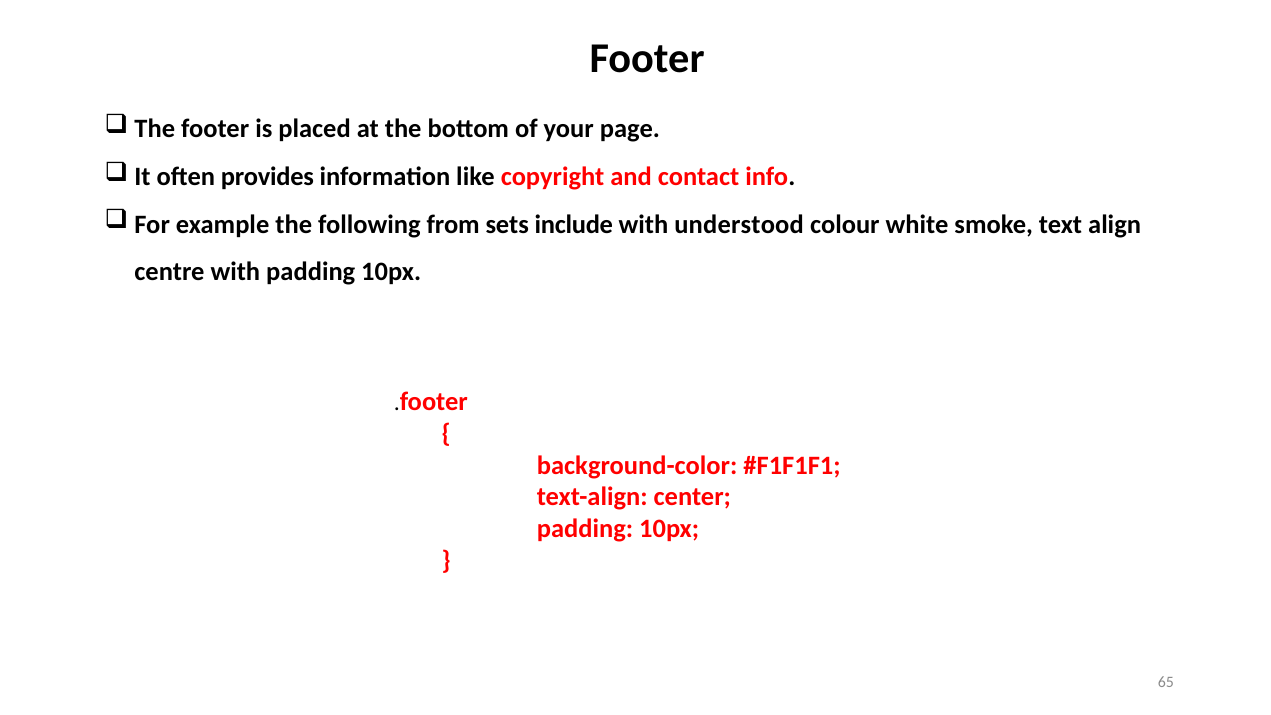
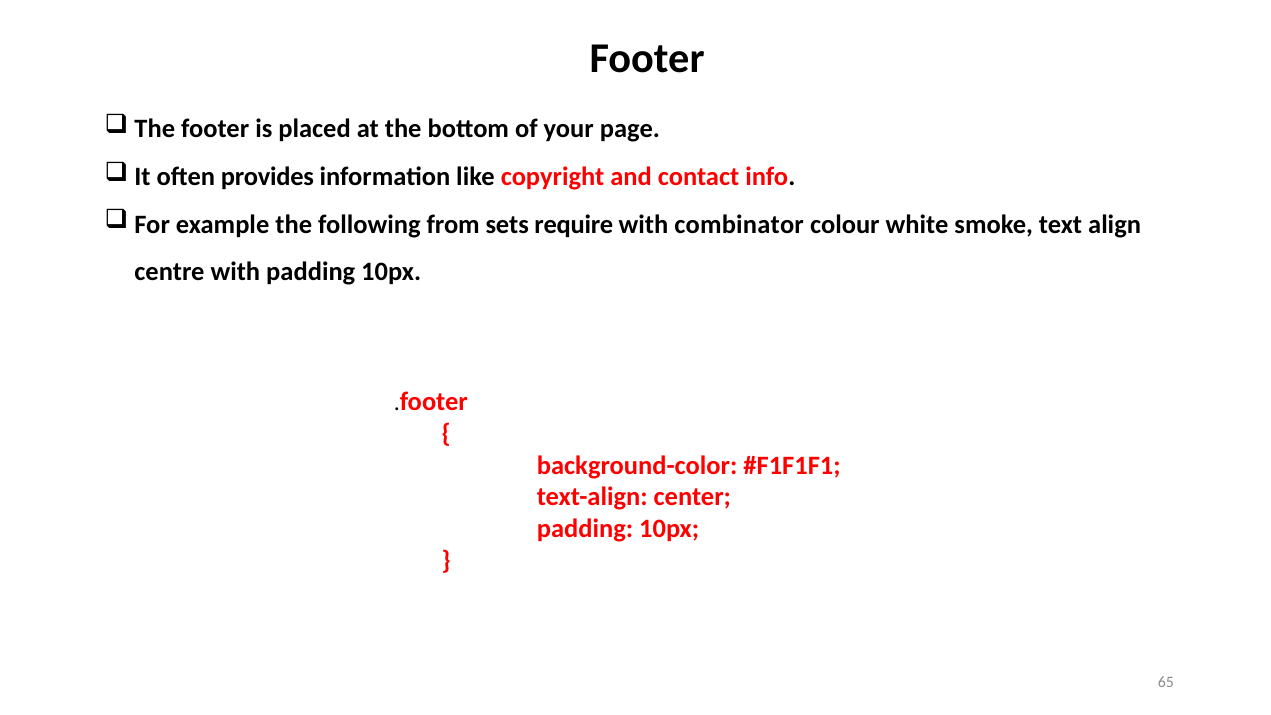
include: include -> require (574, 224)
understood: understood -> combinator (739, 224)
